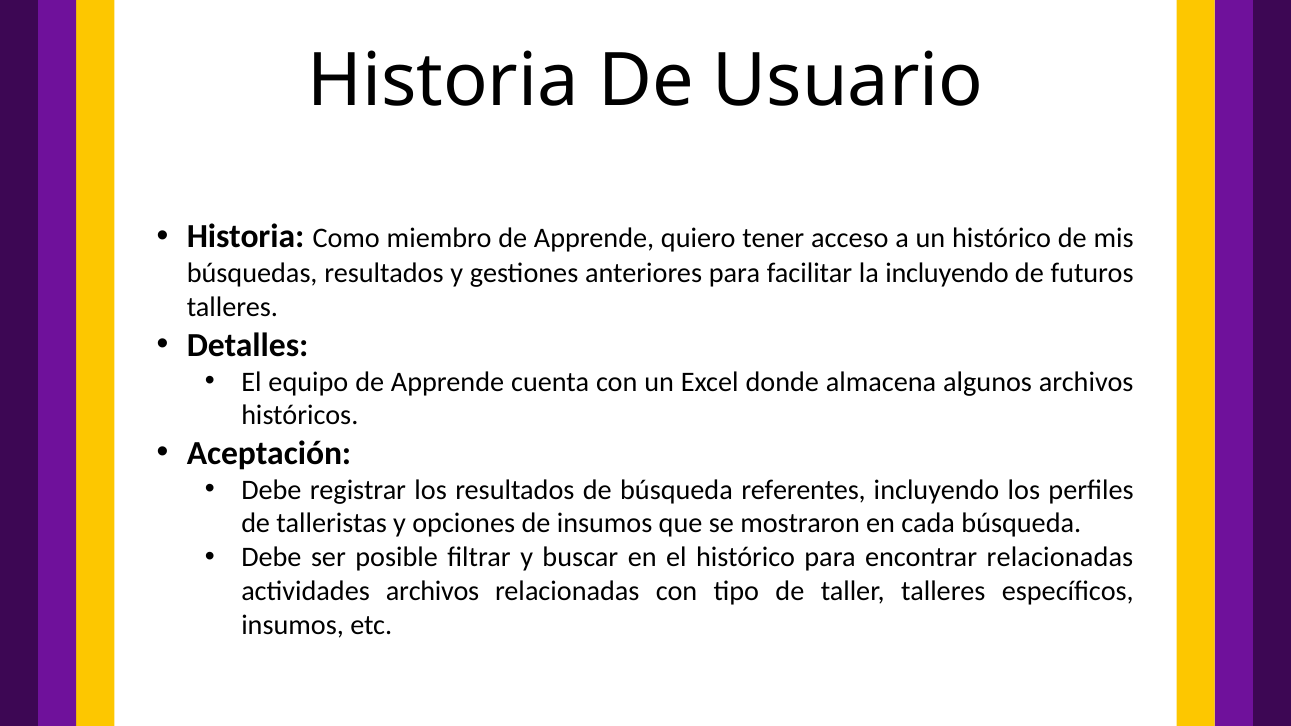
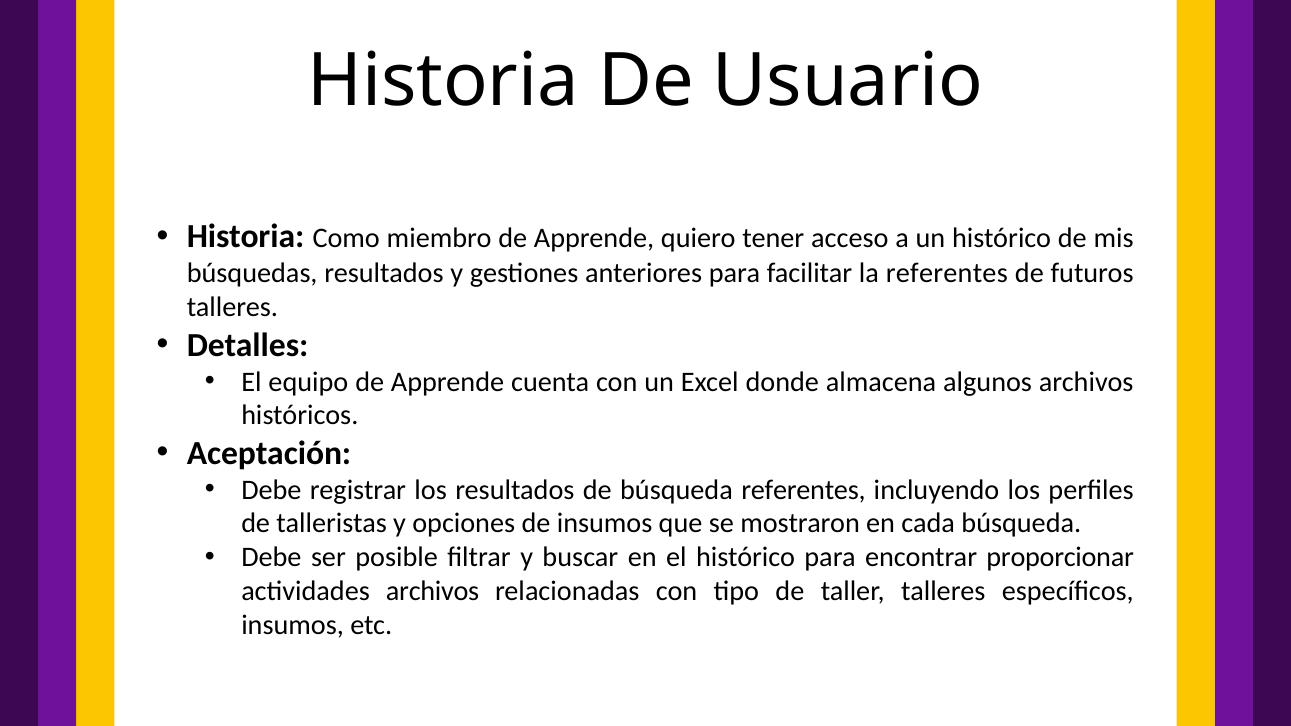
la incluyendo: incluyendo -> referentes (947, 274)
encontrar relacionadas: relacionadas -> proporcionar (1060, 558)
